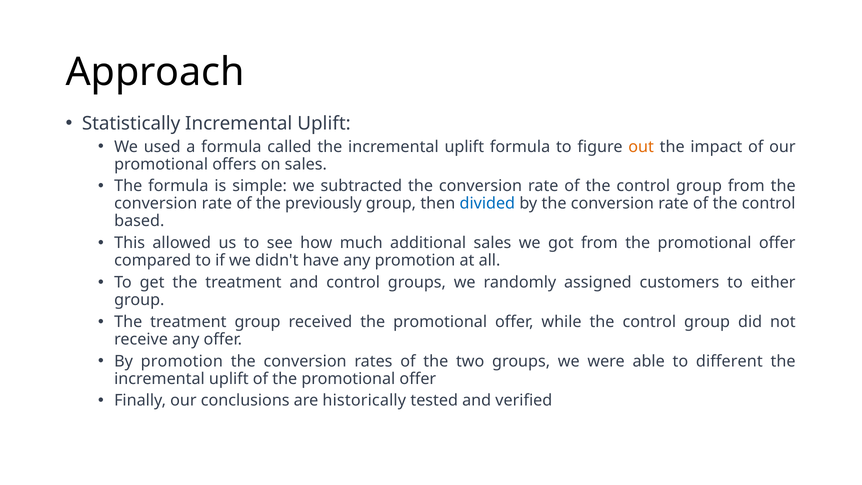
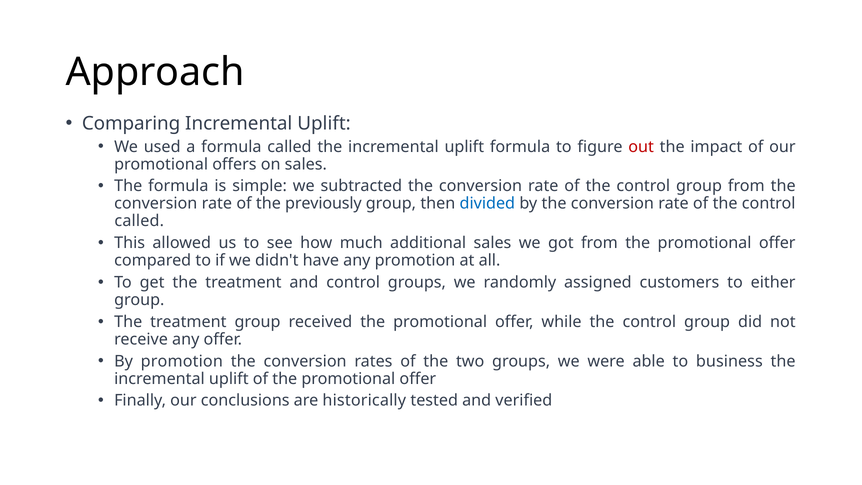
Statistically: Statistically -> Comparing (131, 123)
out colour: orange -> red (641, 147)
based: based -> called (139, 221)
different: different -> business (729, 361)
